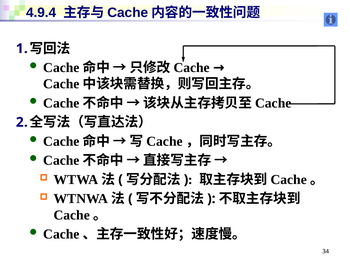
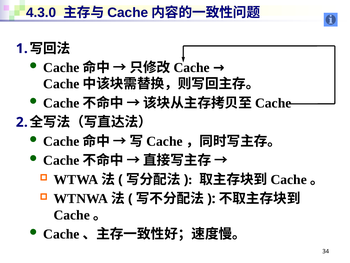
4.9.4: 4.9.4 -> 4.3.0 (41, 13)
